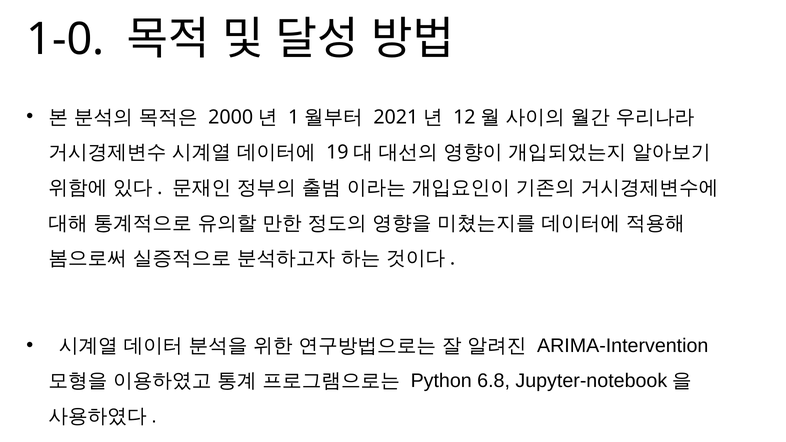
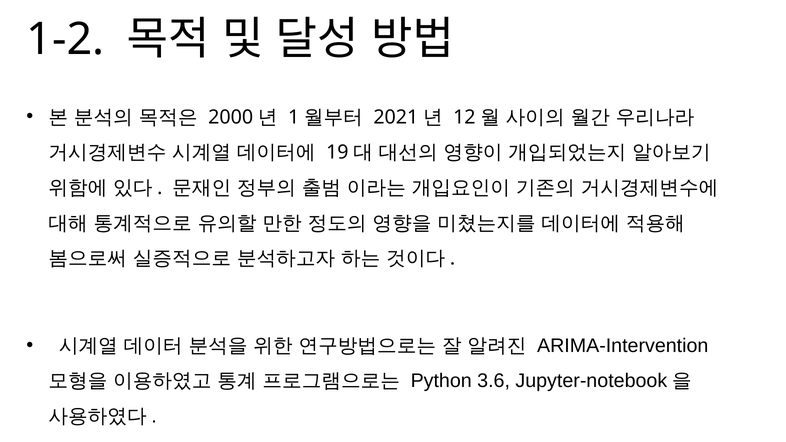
1-0: 1-0 -> 1-2 (65, 40)
6.8: 6.8 -> 3.6 (494, 381)
